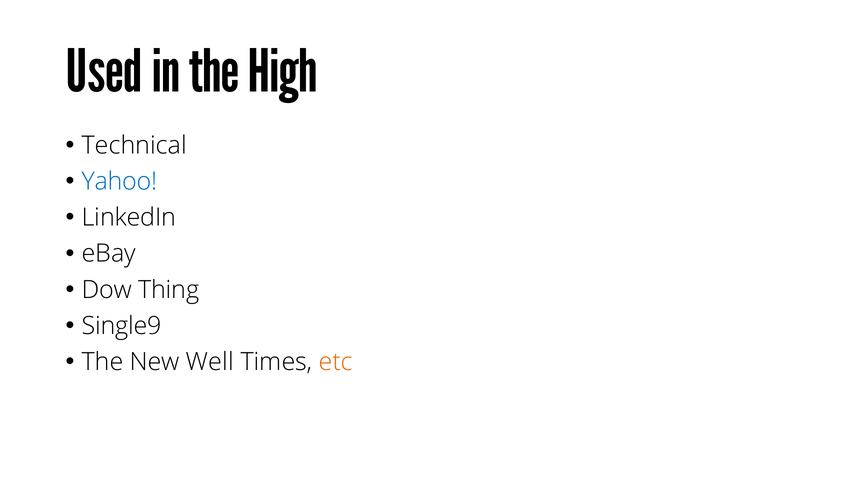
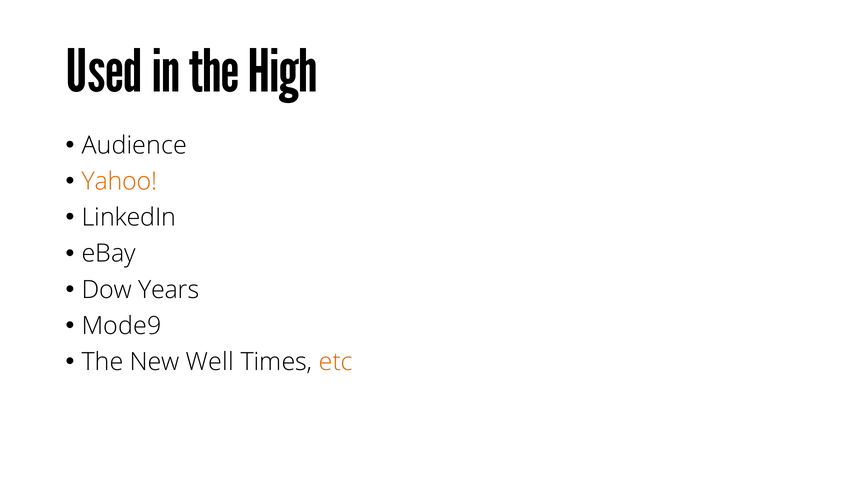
Technical: Technical -> Audience (134, 145)
Yahoo colour: blue -> orange (119, 181)
Thing: Thing -> Years (169, 290)
Single9: Single9 -> Mode9 (122, 326)
